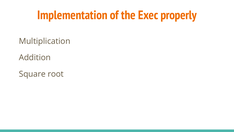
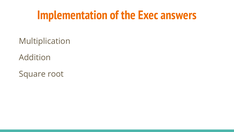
properly: properly -> answers (179, 15)
